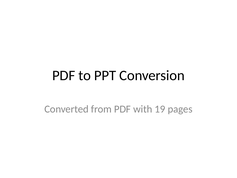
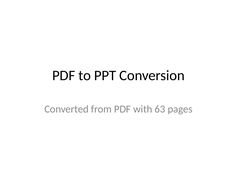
19: 19 -> 63 (160, 109)
